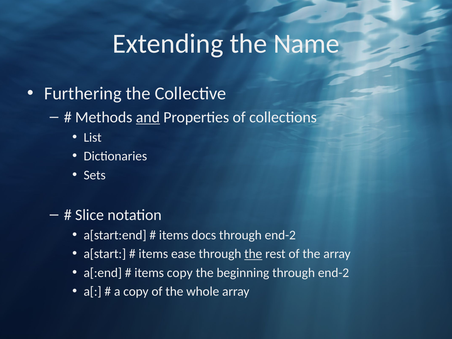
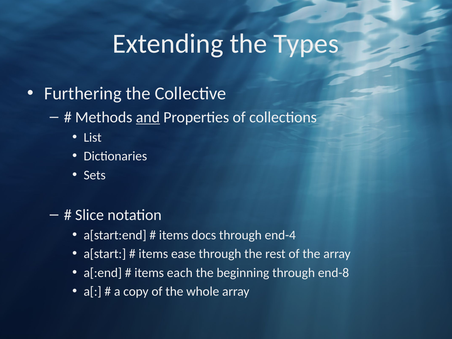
Name: Name -> Types (306, 44)
end-2: end-2 -> end-4 (280, 235)
the underline: present -> none (253, 254)
items copy: copy -> each (180, 273)
beginning through end-2: end-2 -> end-8 (334, 273)
